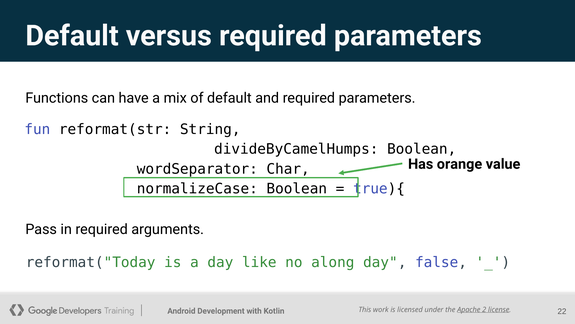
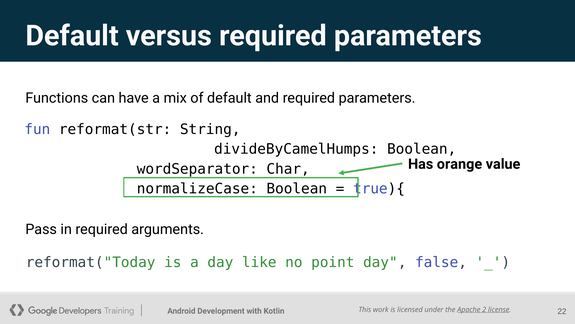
along: along -> point (333, 262)
